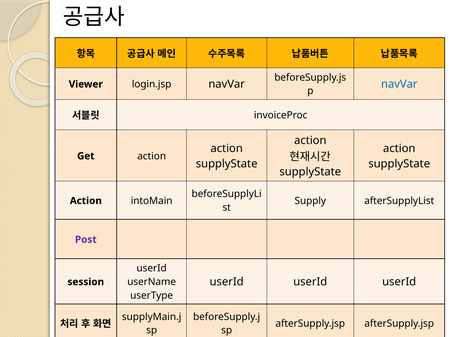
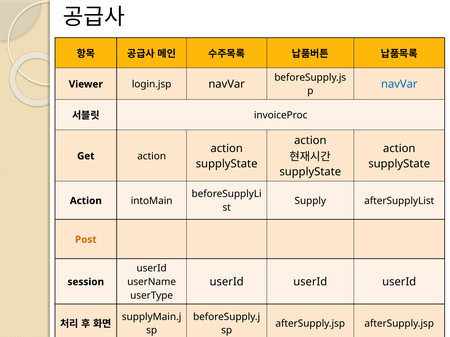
Post colour: purple -> orange (86, 240)
